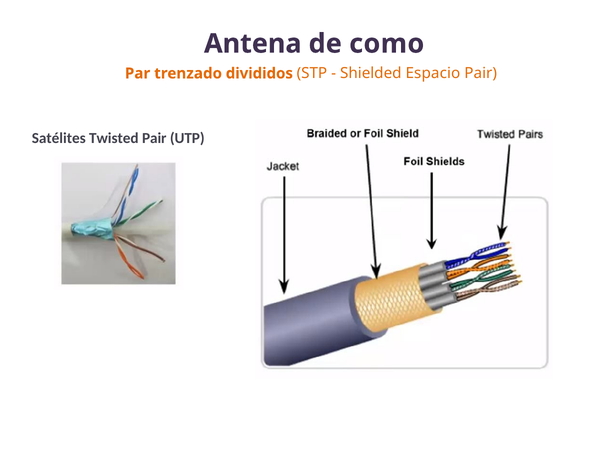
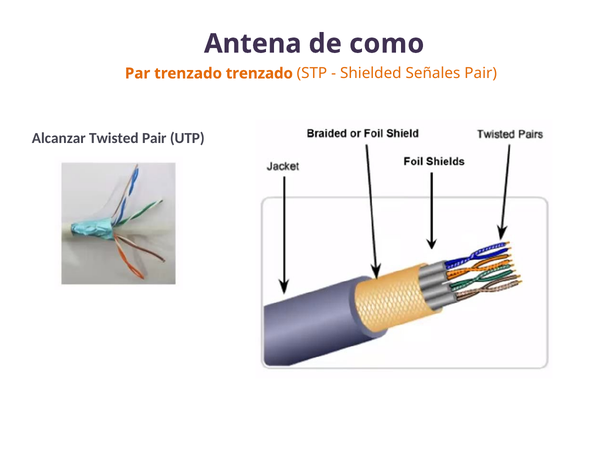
trenzado divididos: divididos -> trenzado (259, 73)
Espacio: Espacio -> Señales (433, 73)
Satélites: Satélites -> Alcanzar (59, 138)
